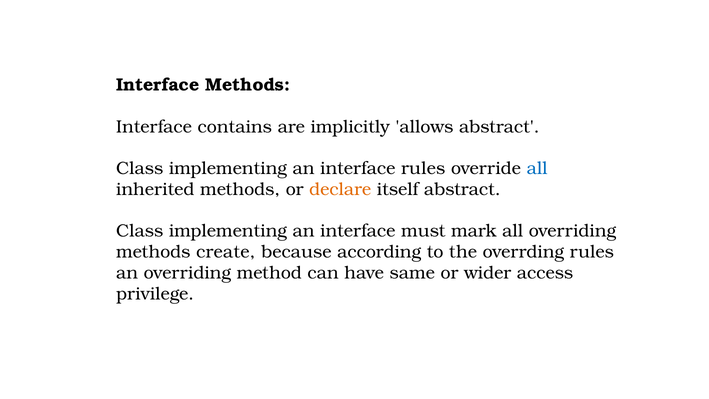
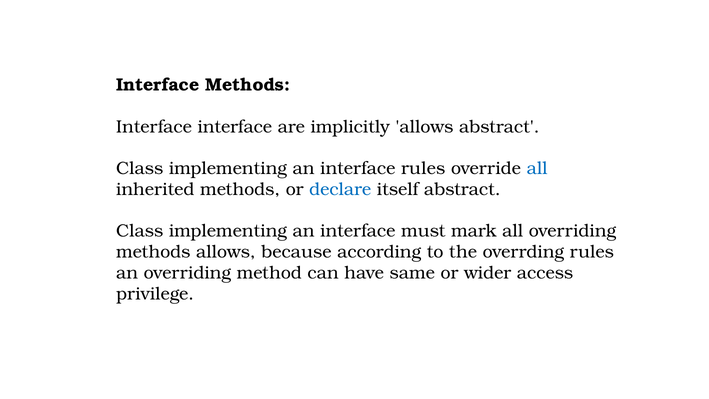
Interface contains: contains -> interface (235, 127)
declare colour: orange -> blue (340, 189)
methods create: create -> allows (226, 252)
